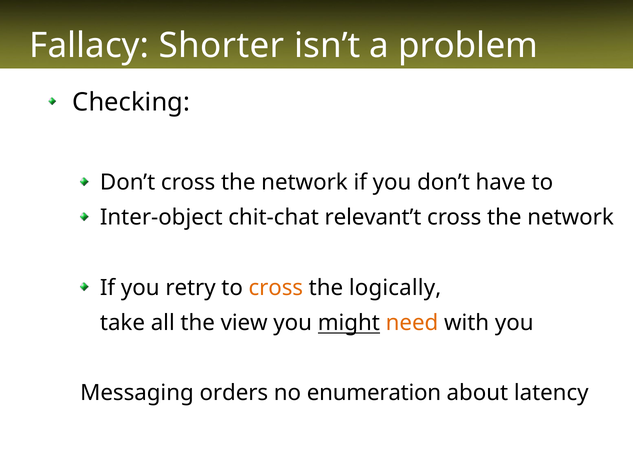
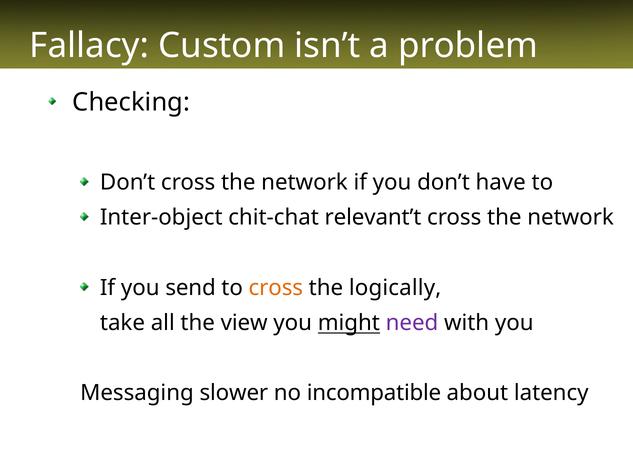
Shorter: Shorter -> Custom (222, 46)
retry: retry -> send (191, 288)
need colour: orange -> purple (412, 323)
orders: orders -> slower (234, 393)
enumeration: enumeration -> incompatible (374, 393)
